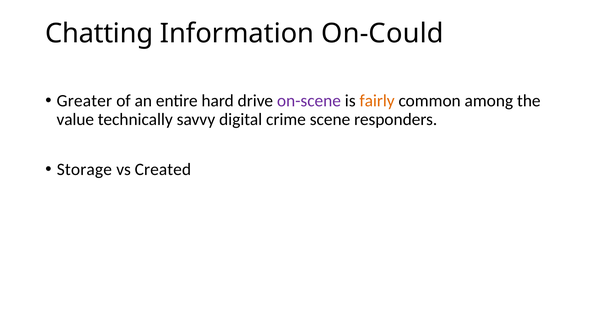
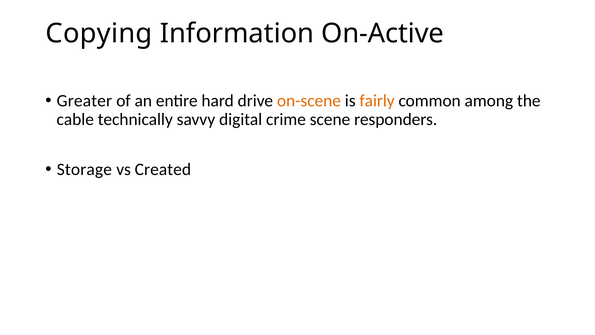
Chatting: Chatting -> Copying (99, 34)
On-Could: On-Could -> On-Active (383, 34)
on-scene colour: purple -> orange (309, 101)
value: value -> cable (75, 119)
